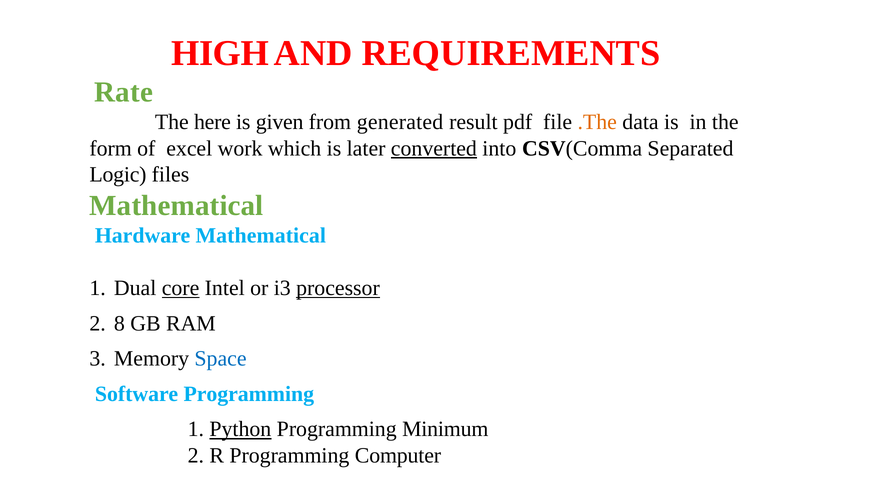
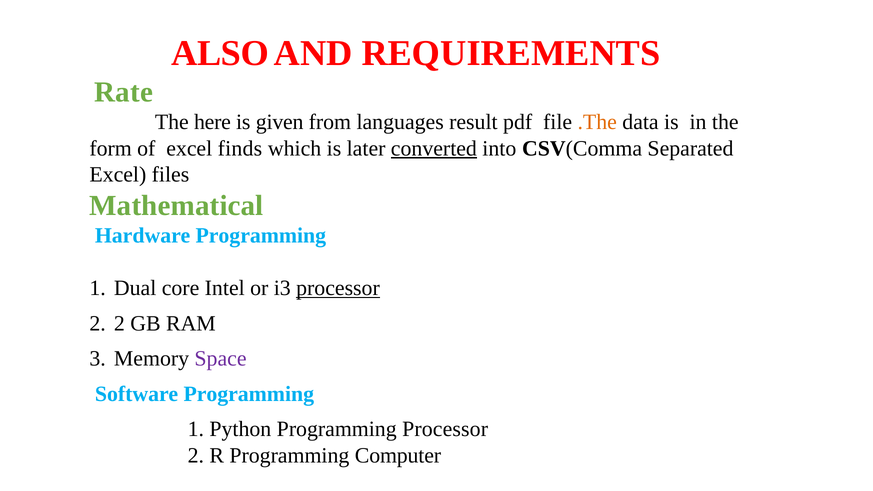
HIGH: HIGH -> ALSO (220, 53)
generated: generated -> languages (400, 122)
work: work -> finds (240, 148)
Logic: Logic -> Excel (118, 175)
Hardware Mathematical: Mathematical -> Programming (261, 236)
core underline: present -> none (181, 288)
2 8: 8 -> 2 (119, 323)
Space colour: blue -> purple (221, 359)
Python underline: present -> none (240, 429)
Programming Minimum: Minimum -> Processor (445, 429)
